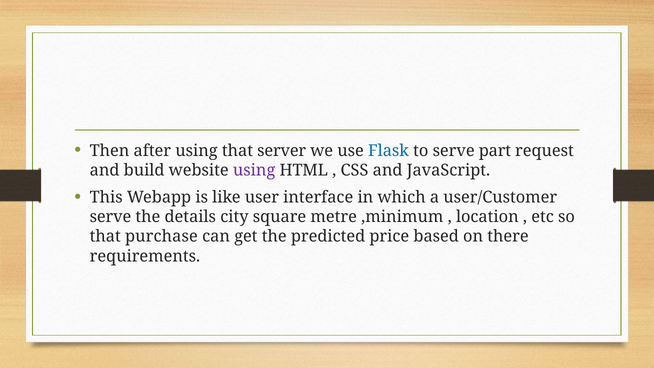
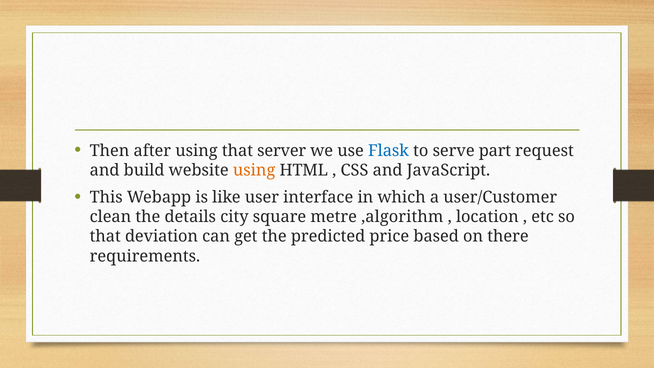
using colour: purple -> orange (254, 170)
serve: serve -> clean (110, 217)
,minimum: ,minimum -> ,algorithm (402, 217)
purchase: purchase -> deviation (162, 236)
